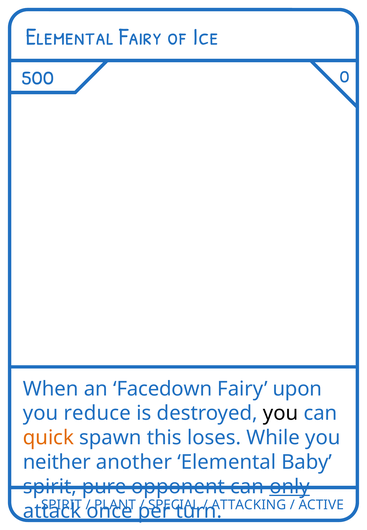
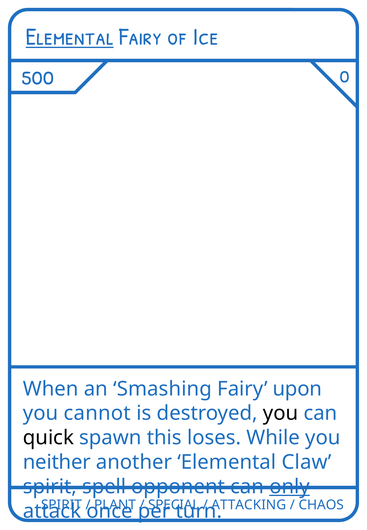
Elemental underline: none -> present (70, 37)
Facedown: Facedown -> Smashing (162, 389)
reduce: reduce -> cannot (97, 413)
quick colour: orange -> black (48, 438)
Baby: Baby -> Claw (306, 462)
pure: pure -> spell (104, 487)
ACTIVE: ACTIVE -> CHAOS (321, 505)
